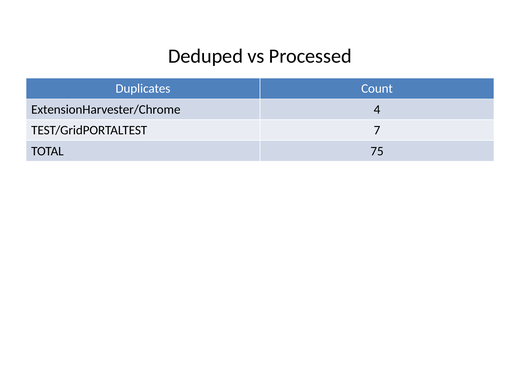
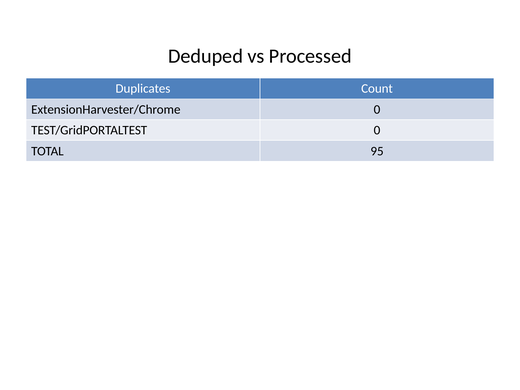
ExtensionHarvester/Chrome 4: 4 -> 0 (377, 110)
TEST/GridPORTALTEST 7: 7 -> 0 (377, 130)
75: 75 -> 95 (377, 151)
